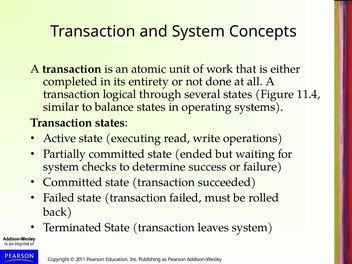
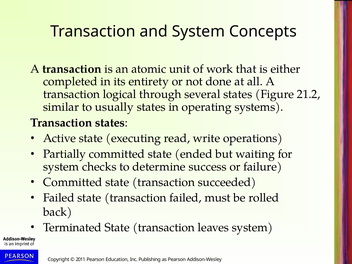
11.4: 11.4 -> 21.2 (309, 94)
balance: balance -> usually (114, 107)
